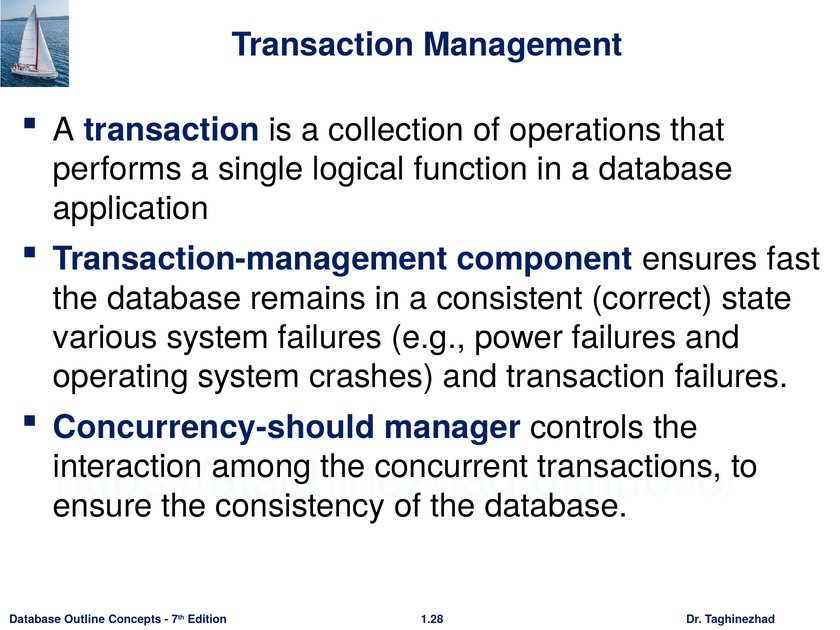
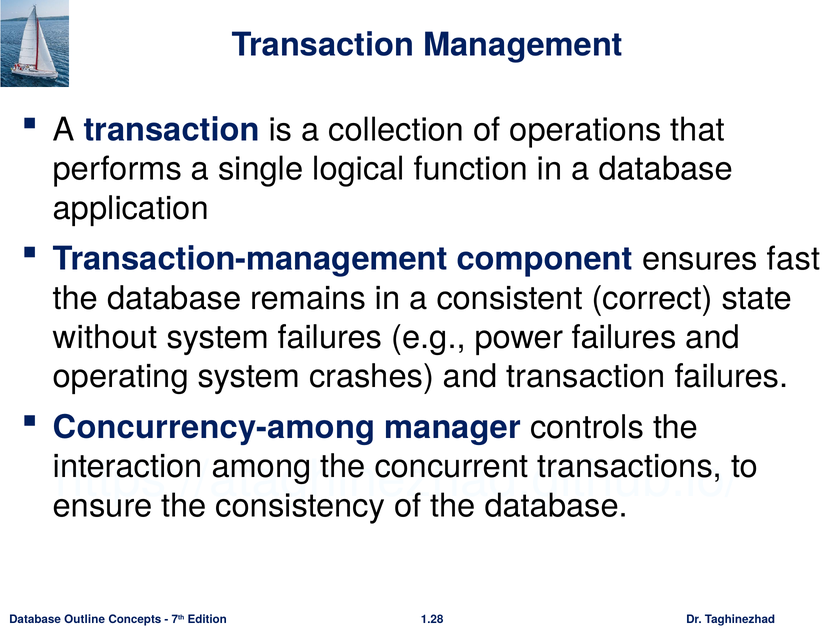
various: various -> without (105, 337)
Concurrency-should: Concurrency-should -> Concurrency-among (214, 427)
